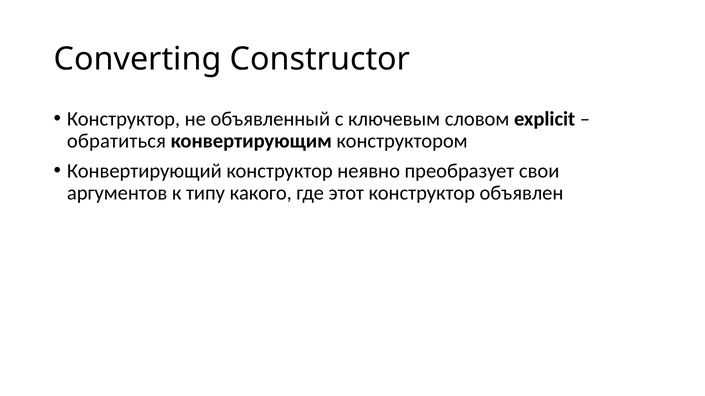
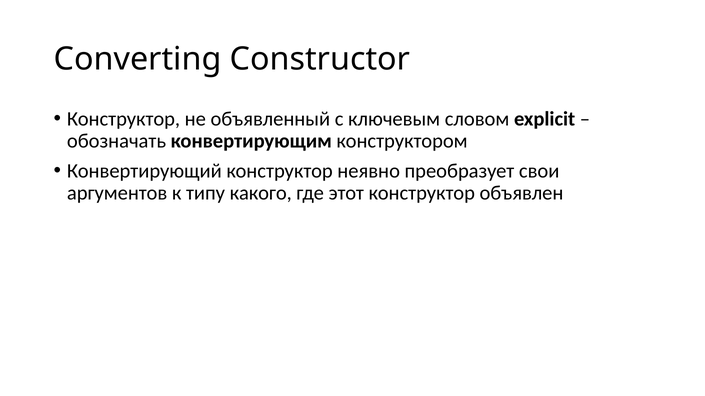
обратиться: обратиться -> обозначать (117, 141)
